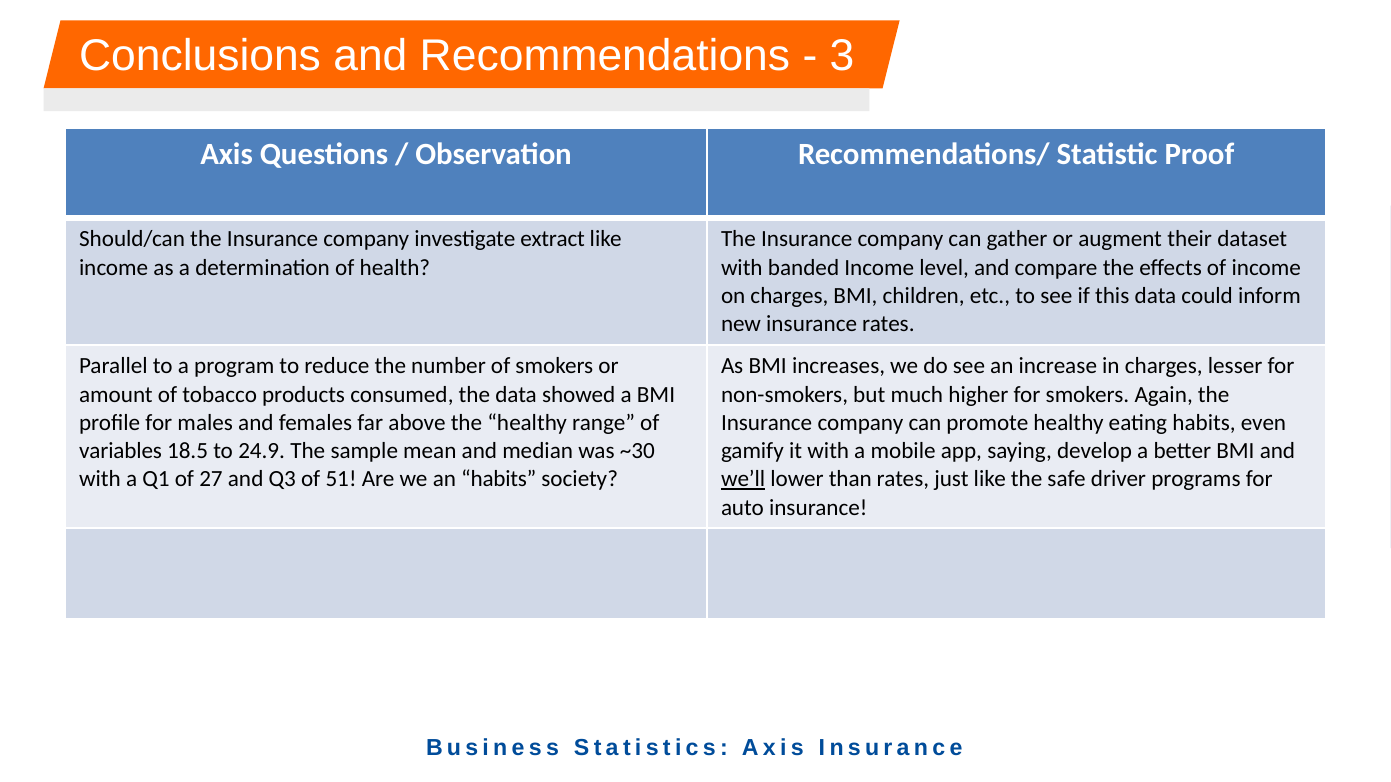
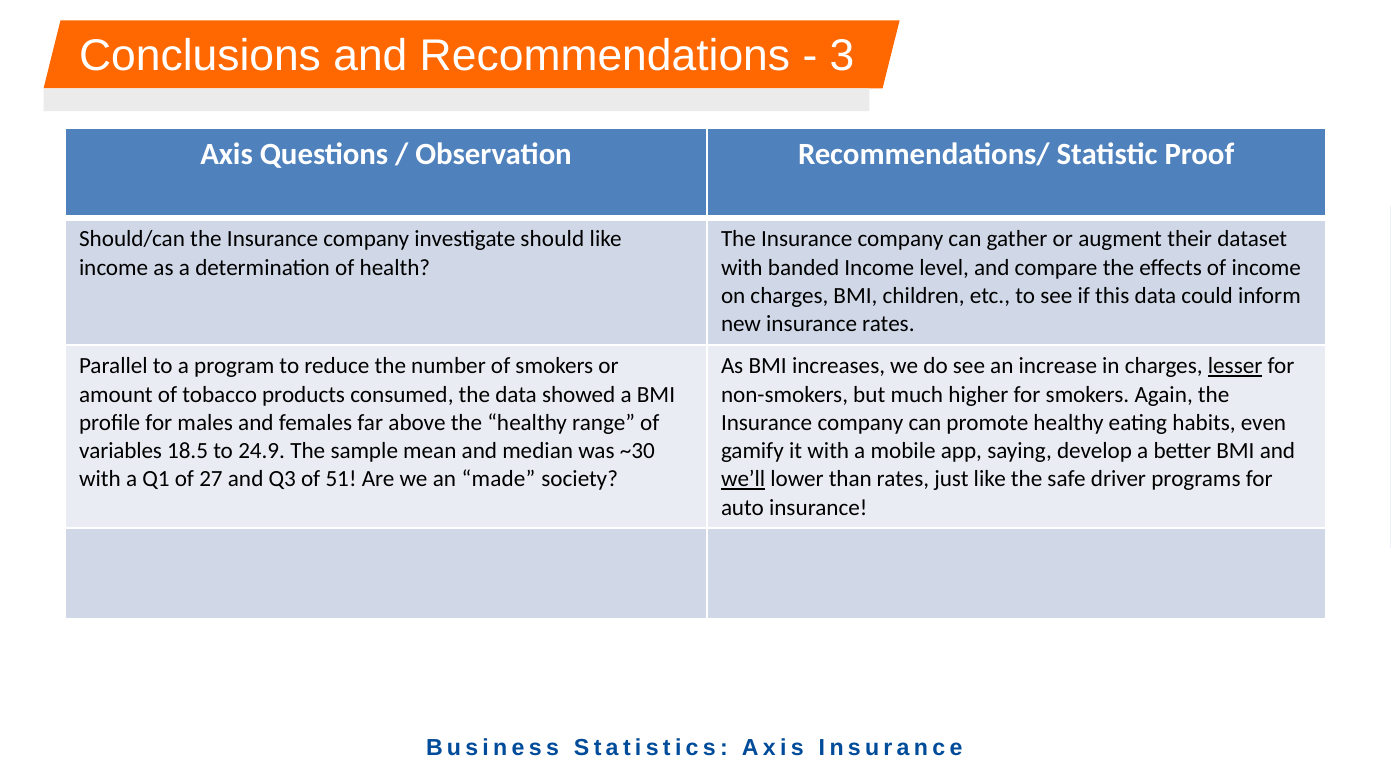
extract: extract -> should (552, 239)
lesser underline: none -> present (1235, 366)
an habits: habits -> made (499, 479)
